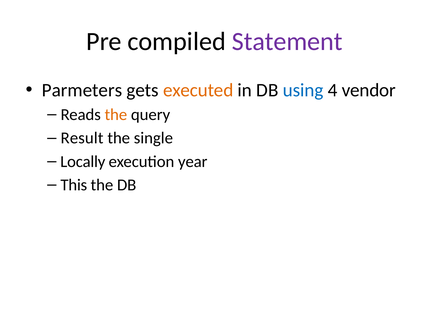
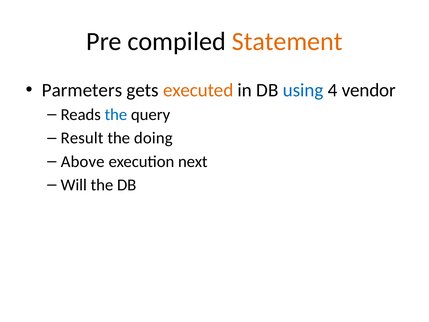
Statement colour: purple -> orange (287, 42)
the colour: orange -> blue (116, 115)
single: single -> doing (153, 138)
Locally: Locally -> Above (83, 161)
year: year -> next (193, 161)
This: This -> Will (74, 185)
